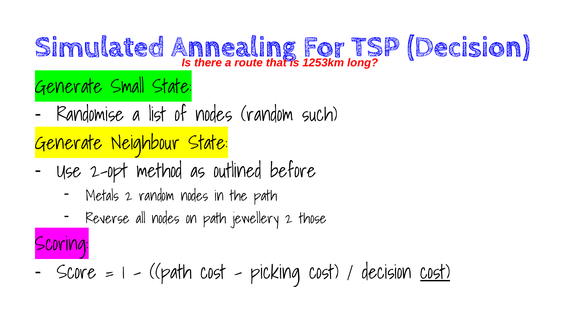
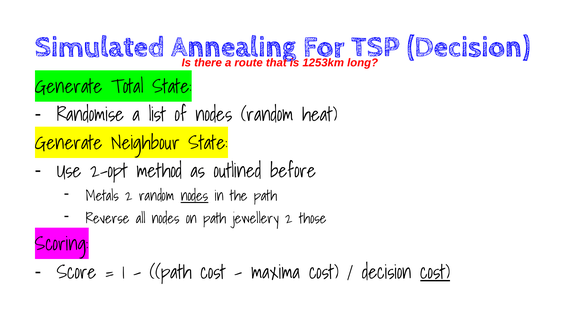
Small: Small -> Total (127, 87)
such: such -> heat (320, 115)
nodes underline: none -> present (194, 196)
picking: picking -> maxima (276, 272)
